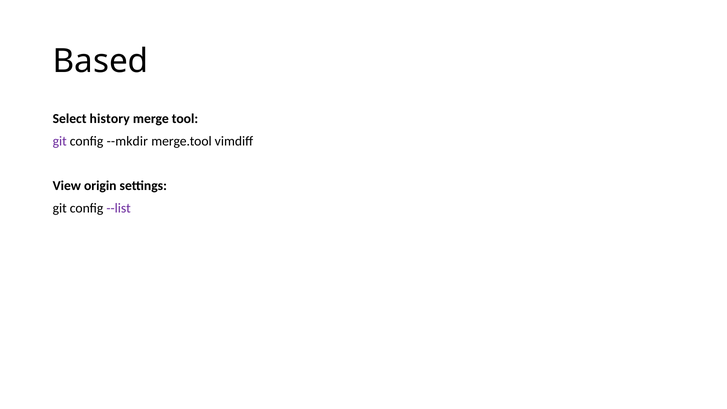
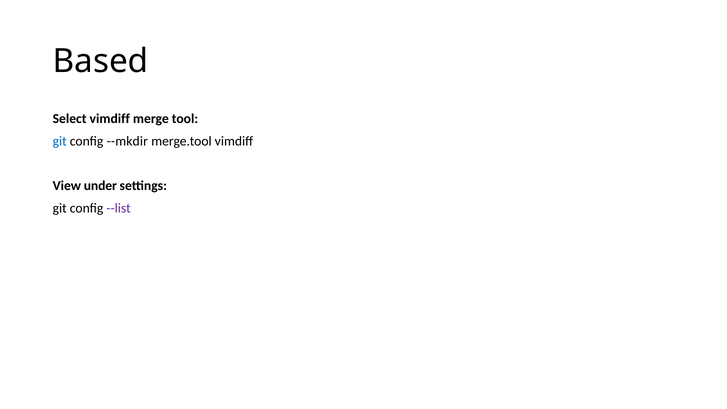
Select history: history -> vimdiff (110, 119)
git colour: purple -> blue (60, 141)
origin: origin -> under (100, 186)
